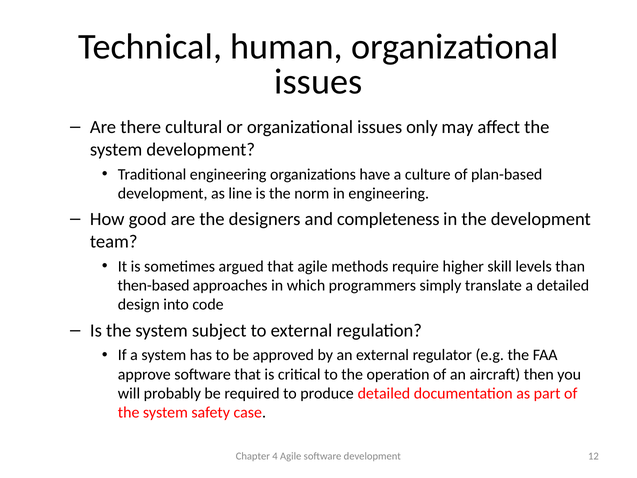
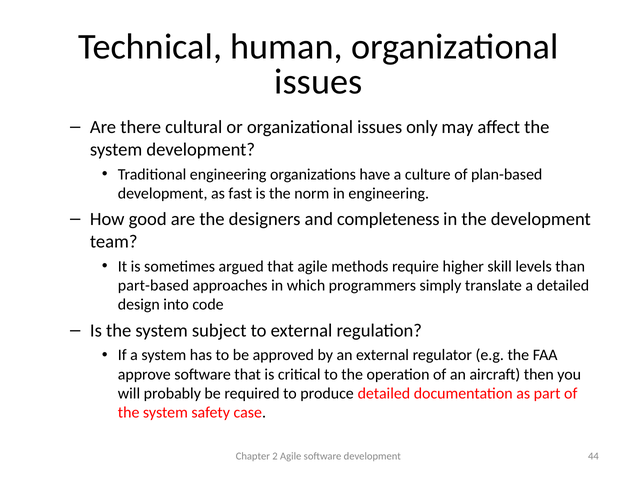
line: line -> fast (240, 193)
then-based: then-based -> part-based (153, 285)
4: 4 -> 2 (275, 456)
12: 12 -> 44 (593, 456)
